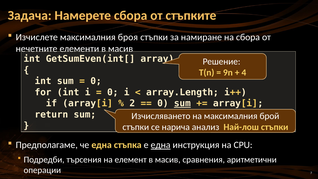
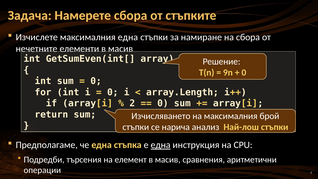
максималния броя: броя -> една (128, 37)
4: 4 -> 0 (244, 73)
sum underline: present -> none (182, 103)
